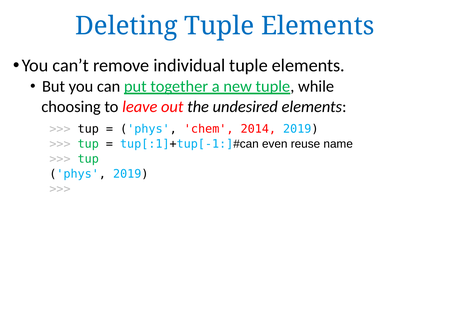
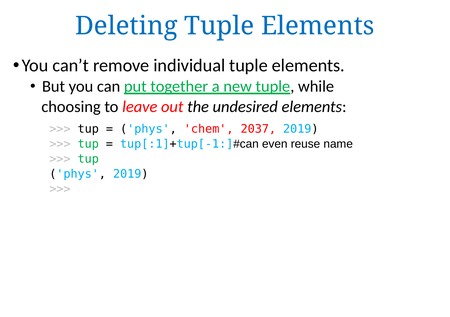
2014: 2014 -> 2037 (258, 129)
